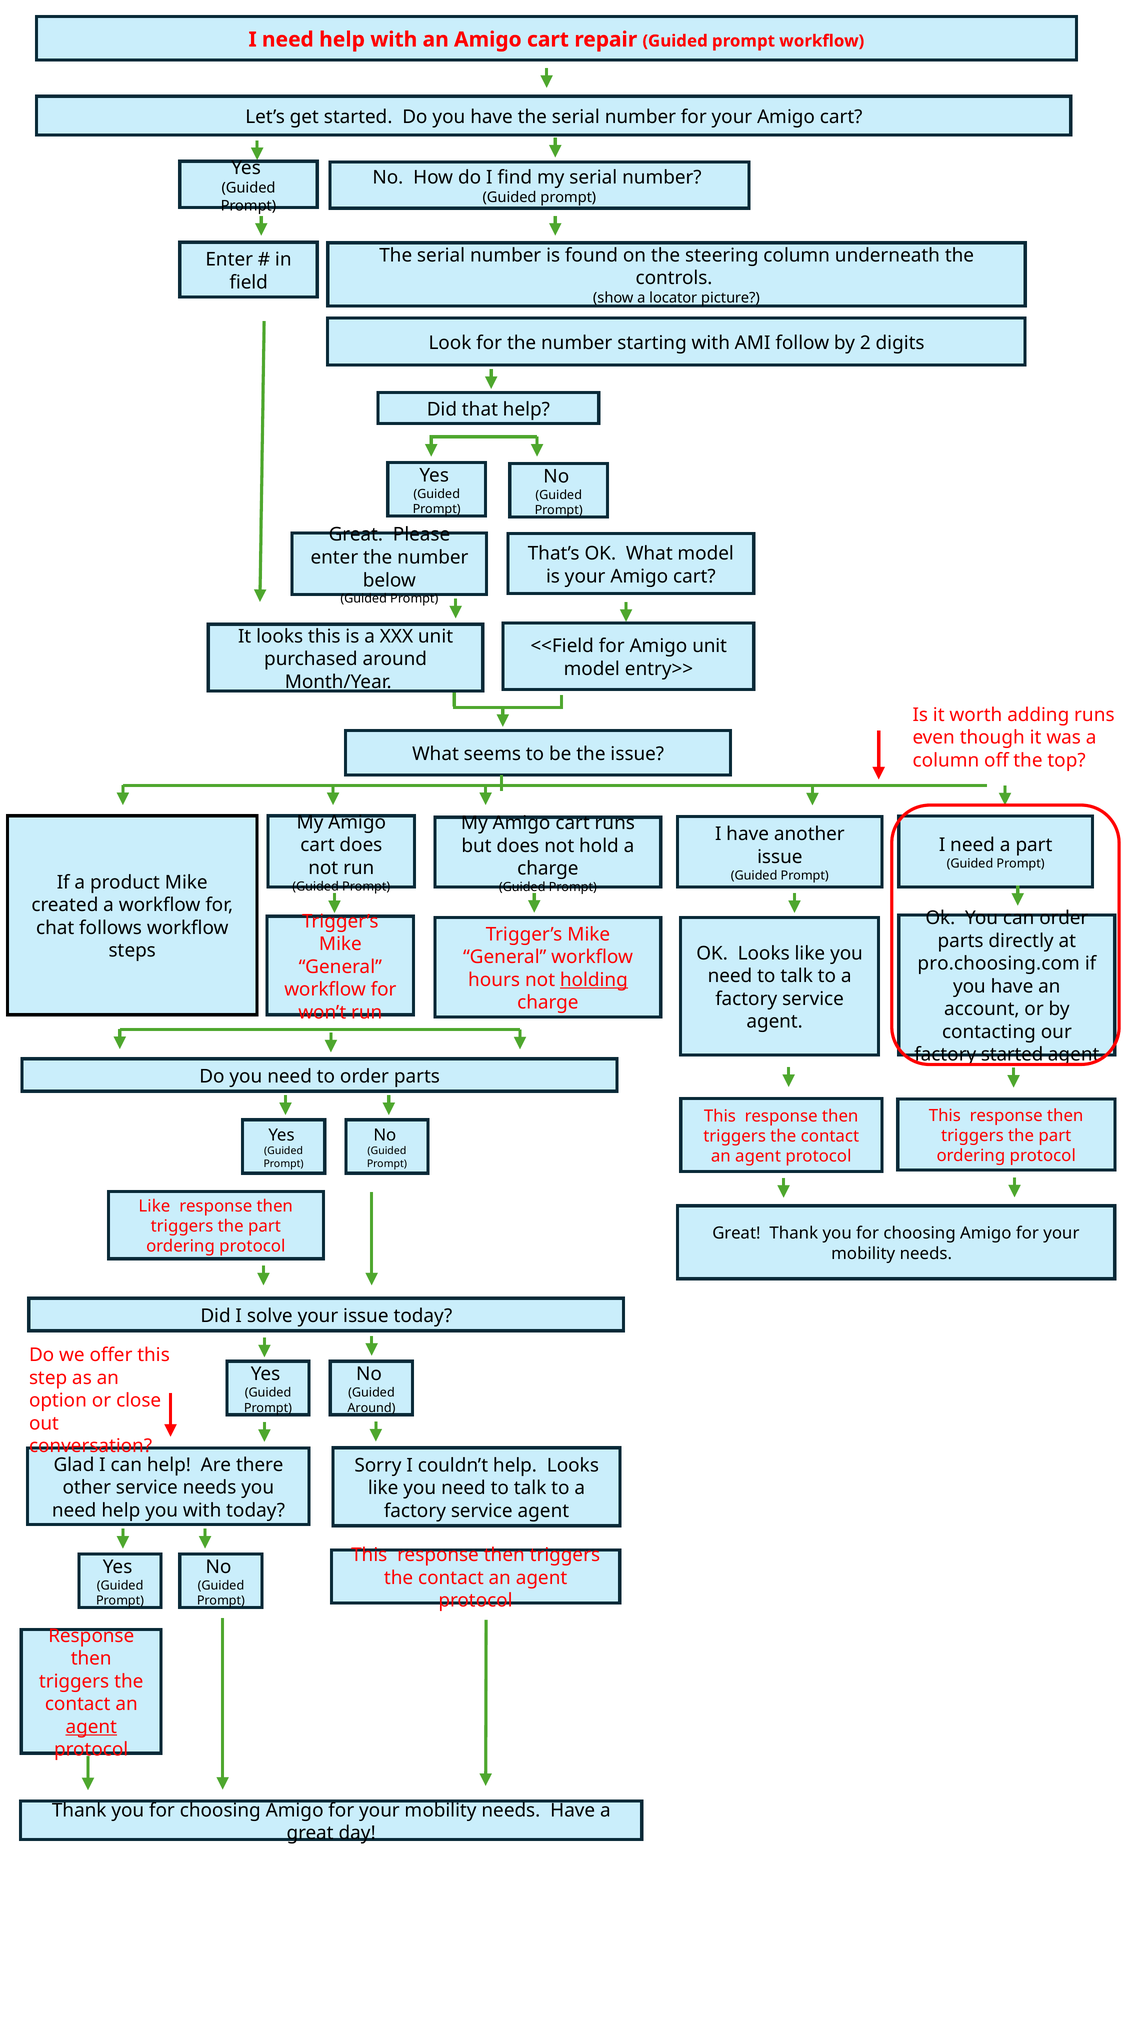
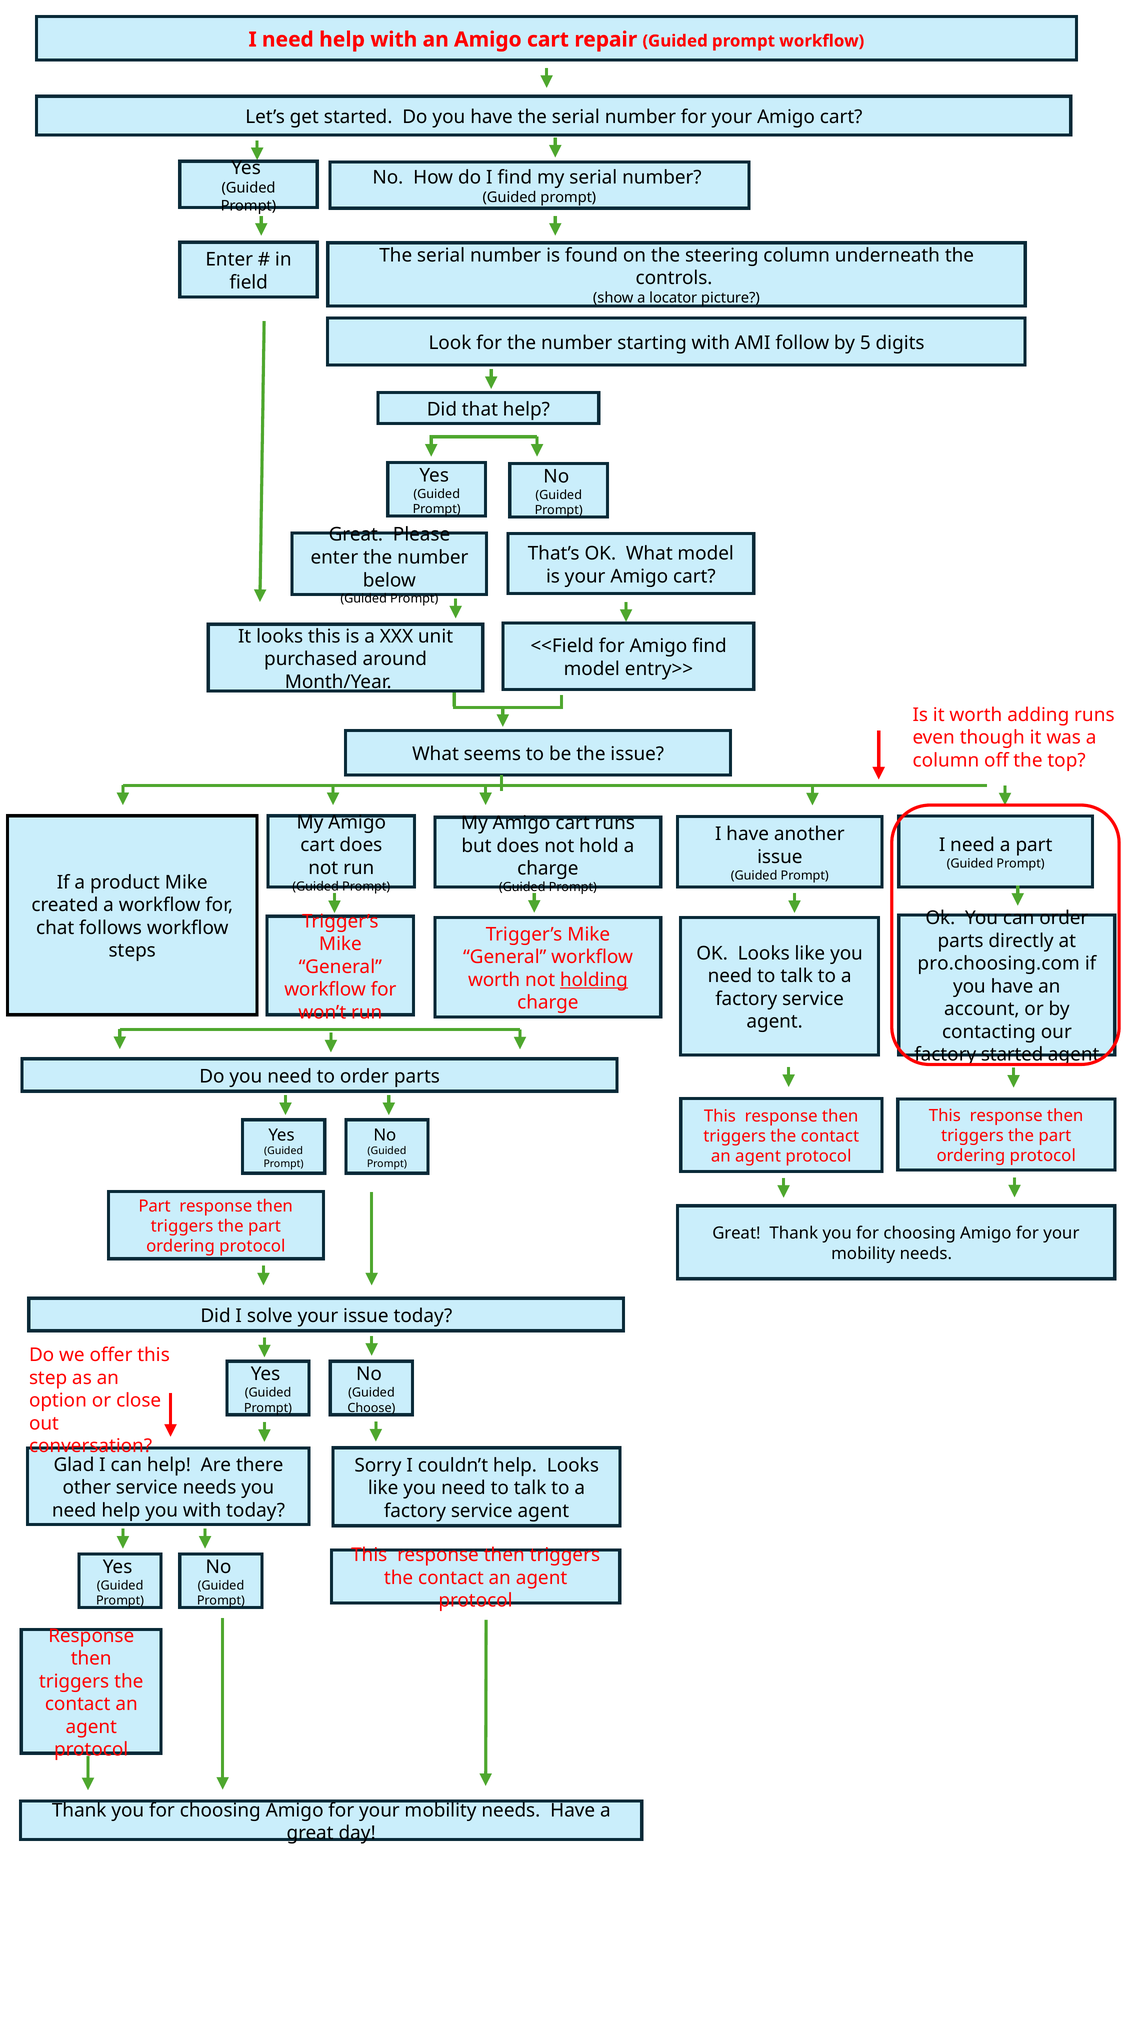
2: 2 -> 5 (865, 343)
Amigo unit: unit -> find (710, 646)
hours: hours -> worth (494, 980)
Like: Like -> Part (155, 1206)
Around: Around -> Choose (371, 1408)
agent underline: present -> none (91, 1727)
